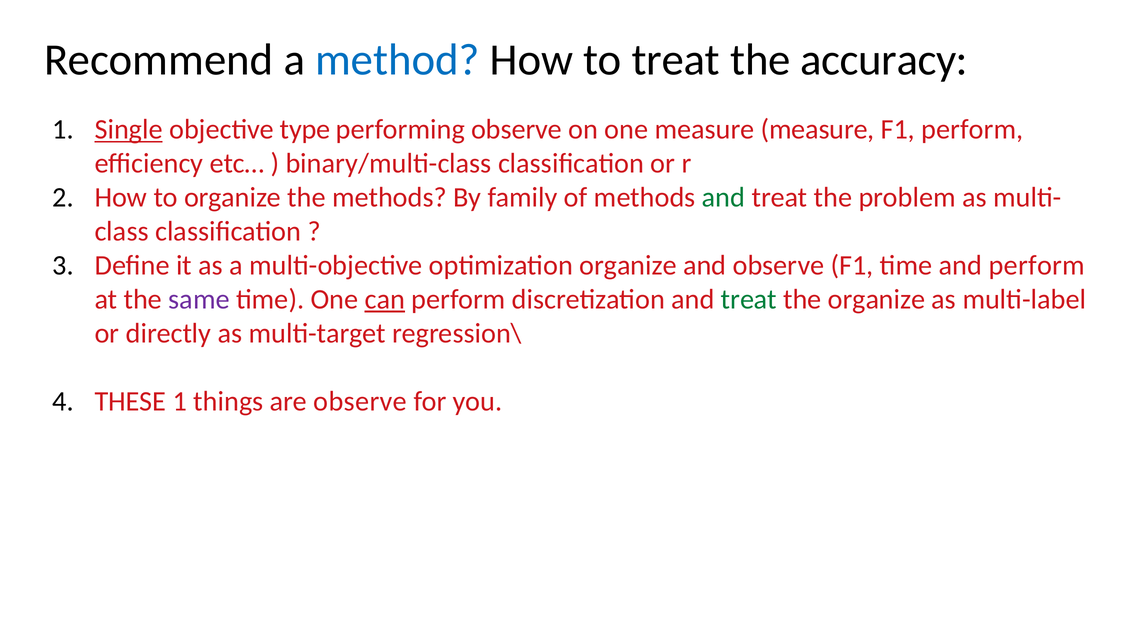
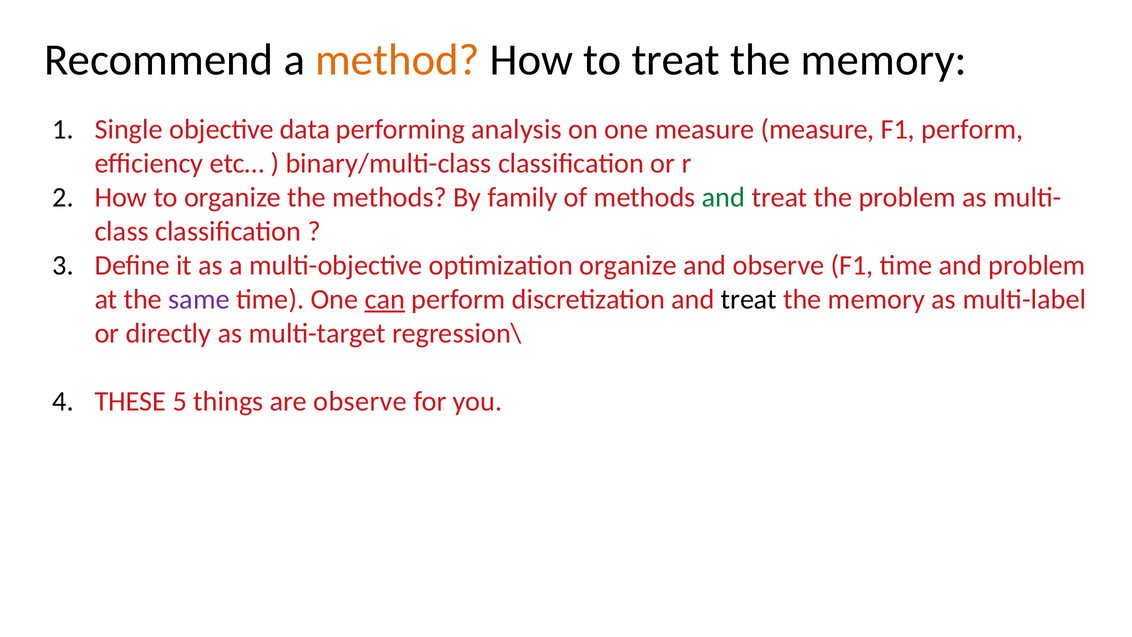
method colour: blue -> orange (397, 60)
to treat the accuracy: accuracy -> memory (884, 60)
Single underline: present -> none (129, 129)
type: type -> data (305, 129)
performing observe: observe -> analysis (516, 129)
and perform: perform -> problem (1037, 265)
treat colour: green -> black (749, 299)
organize: organize -> memory (876, 299)
THESE 1: 1 -> 5 (180, 401)
